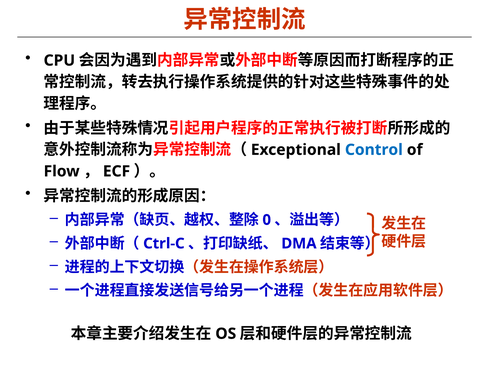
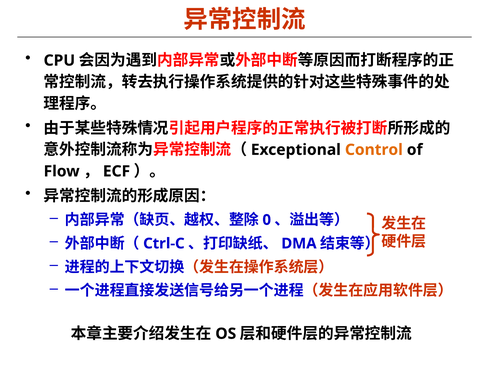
Control colour: blue -> orange (374, 150)
